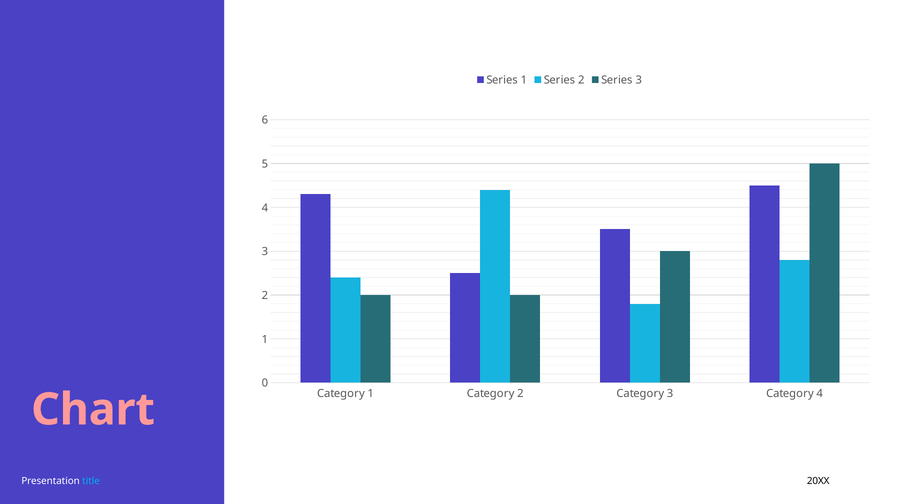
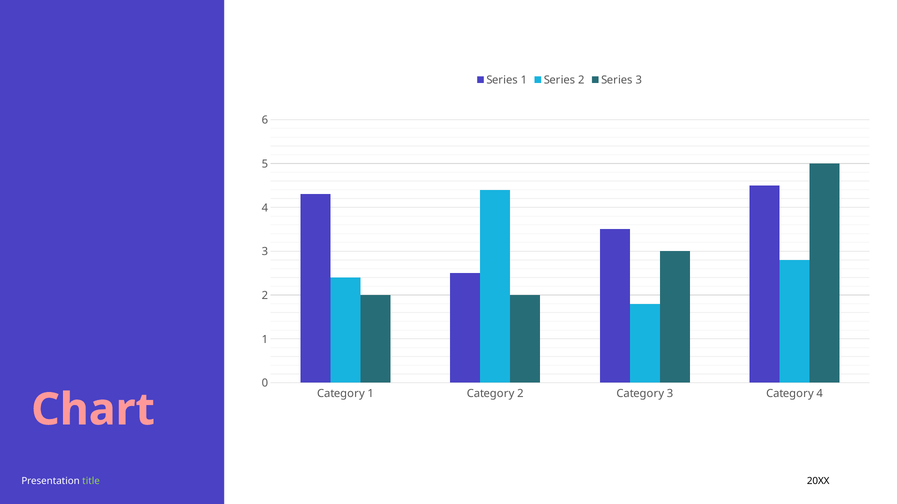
title colour: light blue -> light green (91, 482)
